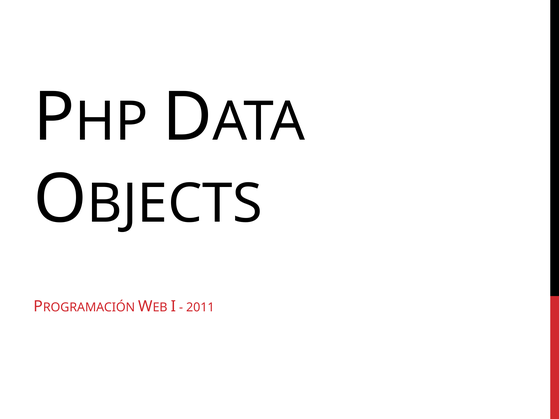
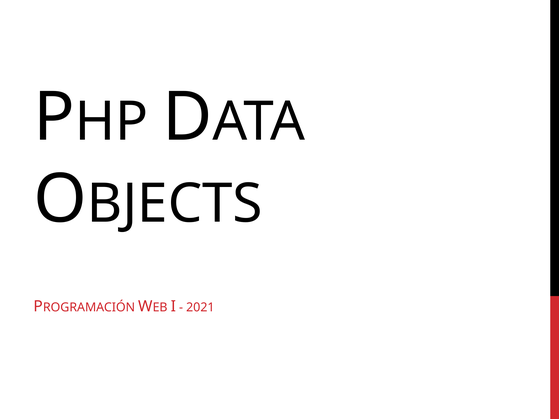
2011: 2011 -> 2021 (200, 308)
